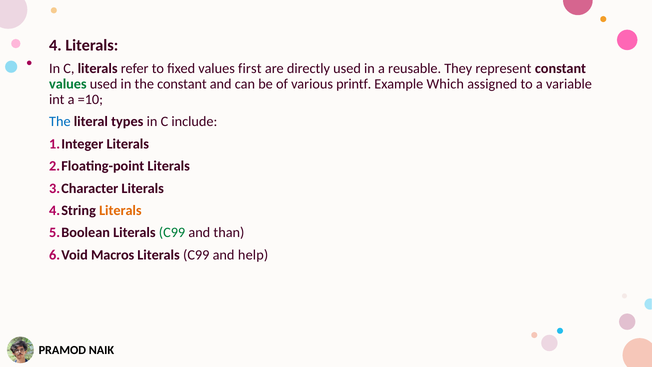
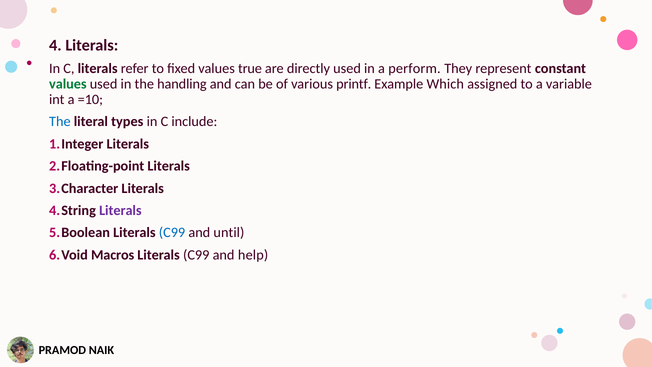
first: first -> true (250, 69)
reusable: reusable -> perform (415, 69)
the constant: constant -> handling (182, 84)
Literals colour: orange -> purple (120, 210)
C99 colour: green -> blue (172, 233)
than: than -> until (229, 233)
